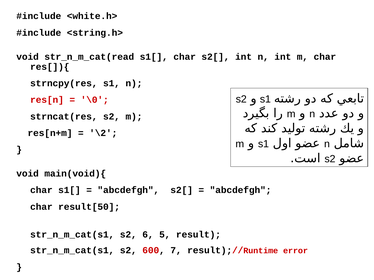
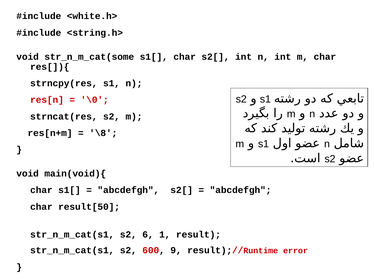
str_n_m_cat(read: str_n_m_cat(read -> str_n_m_cat(some (89, 57)
\2: \2 -> \8 (103, 133)
5: 5 -> 1 (165, 235)
7: 7 -> 9 (176, 251)
